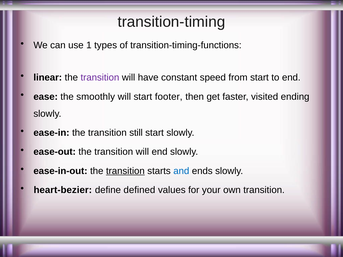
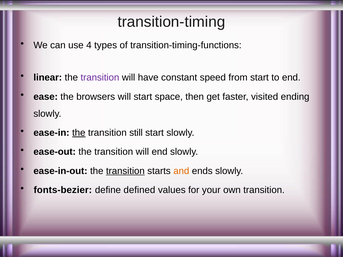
1: 1 -> 4 (89, 45)
smoothly: smoothly -> browsers (96, 97)
footer: footer -> space (169, 97)
the underline: none -> present (79, 133)
and colour: blue -> orange (181, 171)
heart-bezier: heart-bezier -> fonts-bezier (63, 190)
